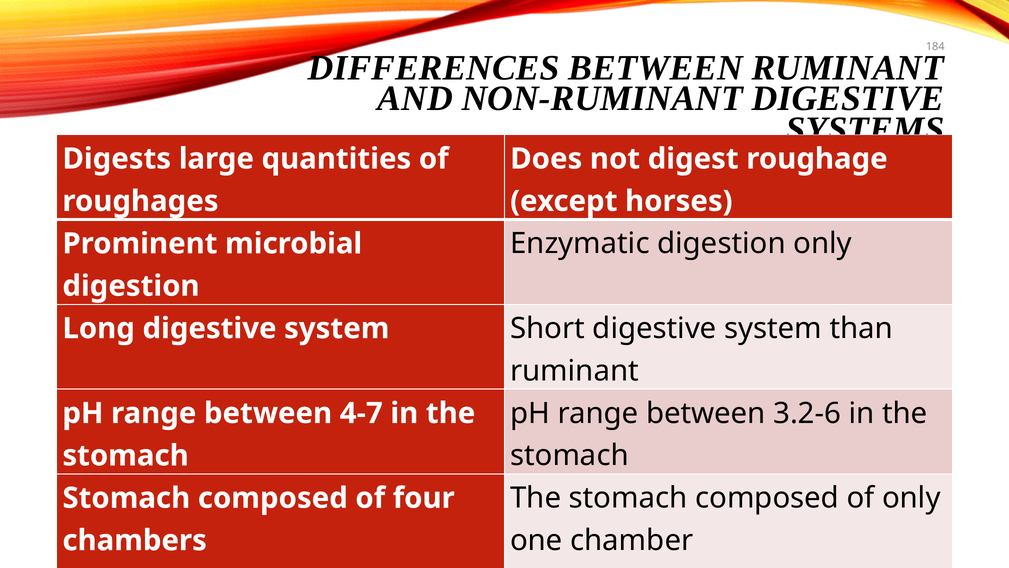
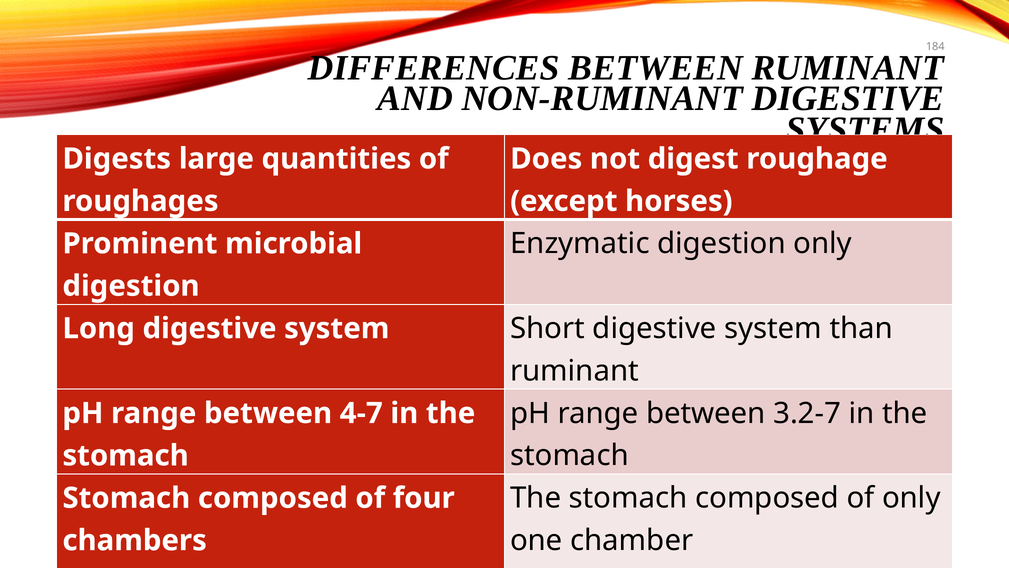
3.2-6: 3.2-6 -> 3.2-7 (807, 413)
